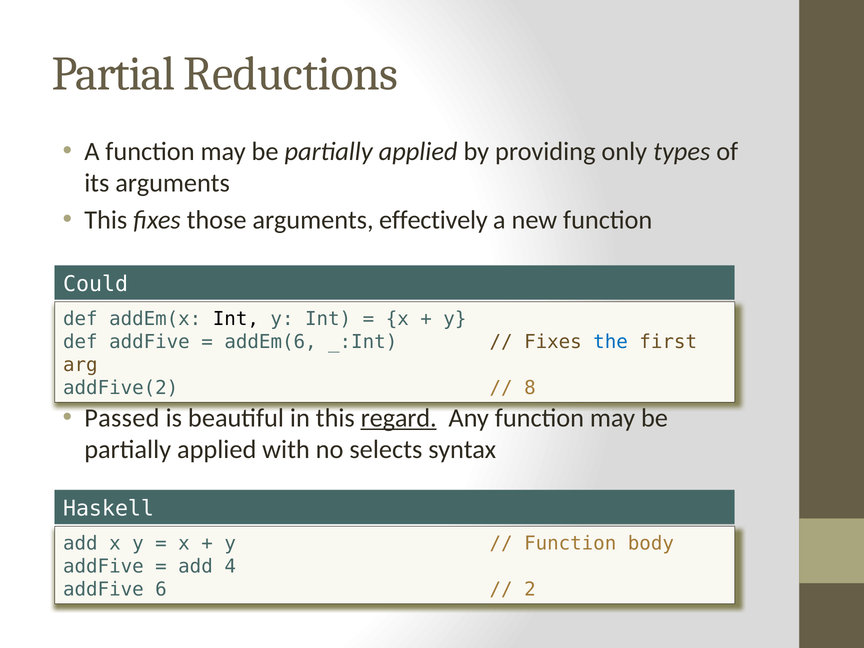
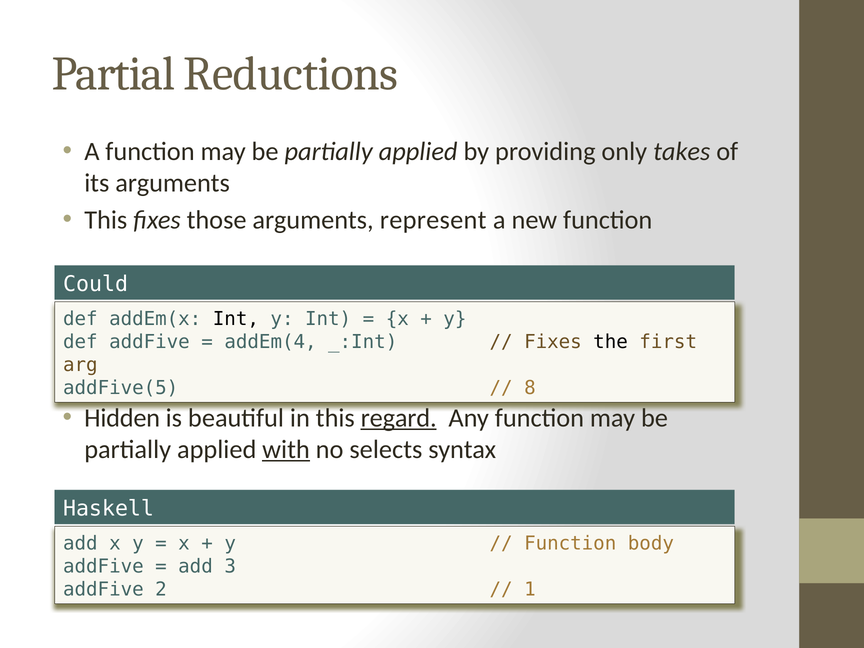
types: types -> takes (682, 152)
effectively: effectively -> represent (433, 220)
addEm(6: addEm(6 -> addEm(4 (271, 342)
the colour: blue -> black (611, 342)
addFive(2: addFive(2 -> addFive(5 (121, 388)
Passed: Passed -> Hidden (122, 418)
with underline: none -> present (286, 450)
4: 4 -> 3 (230, 566)
6: 6 -> 2 (161, 589)
2: 2 -> 1 (530, 589)
